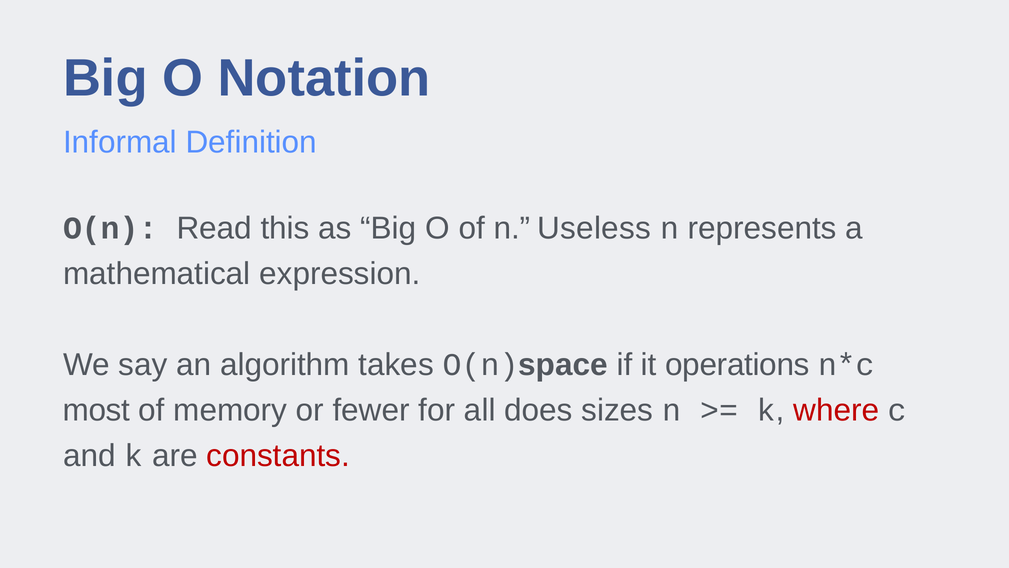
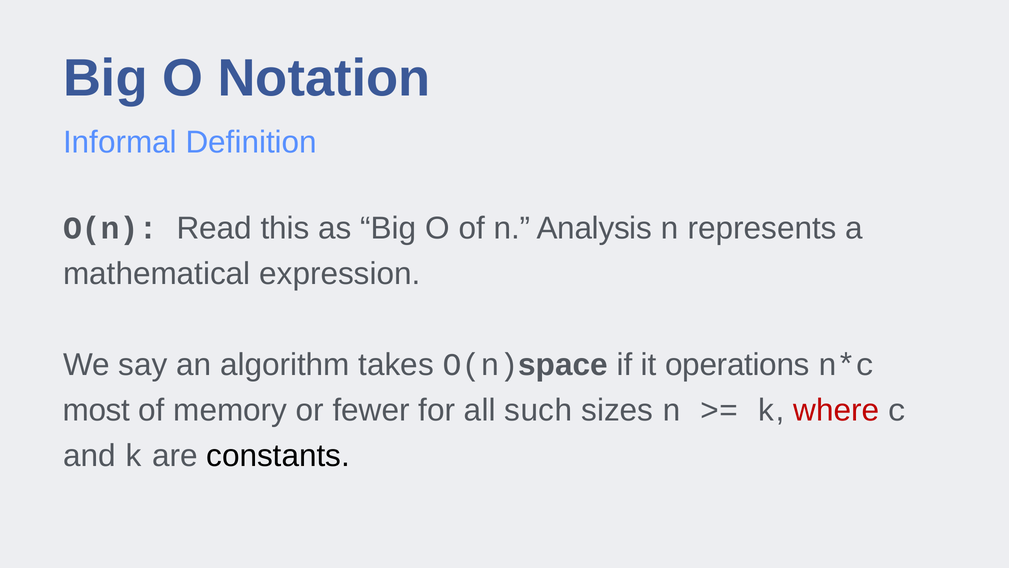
Useless: Useless -> Analysis (594, 228)
does: does -> such (538, 410)
constants colour: red -> black (278, 455)
